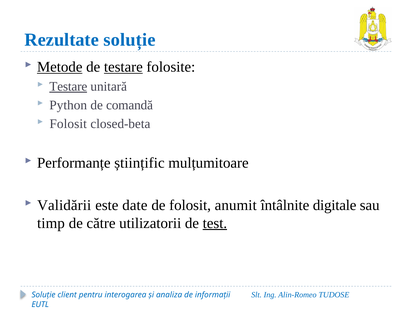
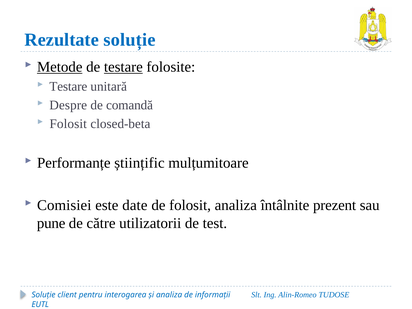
Testare underline: present -> none (68, 86)
Python: Python -> Despre (68, 105)
Validării: Validării -> Comisiei (64, 205)
folosit anumit: anumit -> analiza (236, 205)
digitale: digitale -> prezent (335, 205)
timp: timp -> pune (51, 223)
test underline: present -> none (215, 223)
